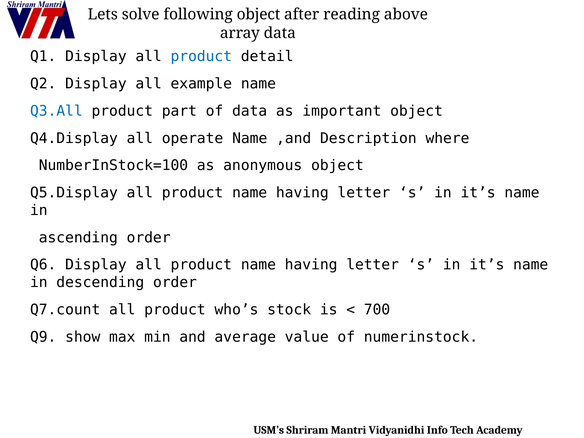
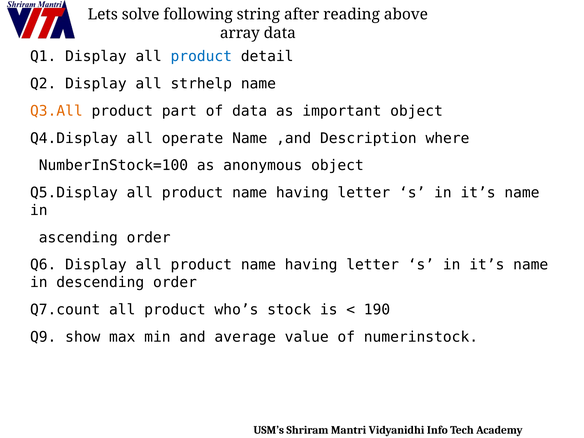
following object: object -> string (258, 14)
example: example -> strhelp (201, 84)
Q3.All colour: blue -> orange (56, 111)
700: 700 -> 190 (377, 310)
